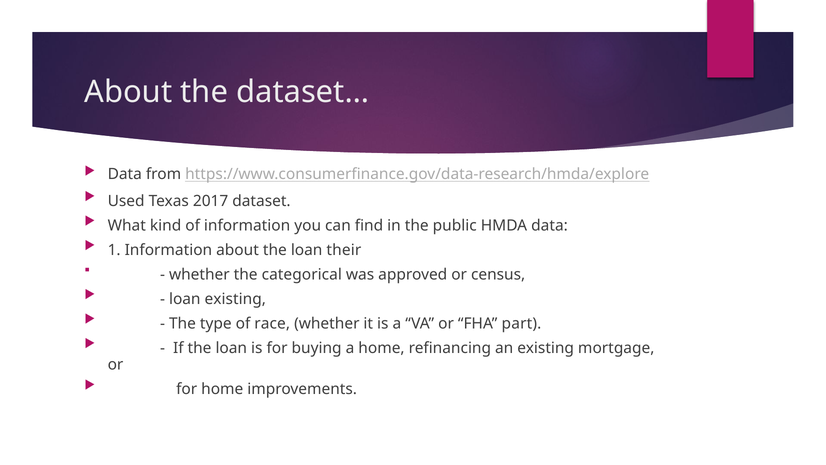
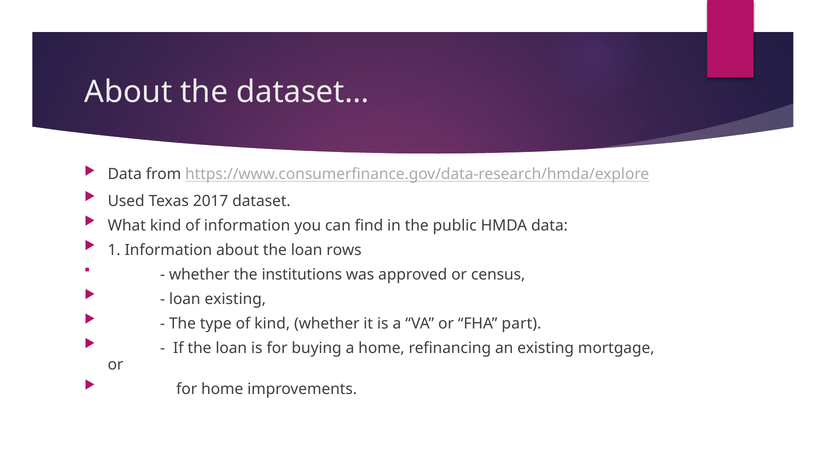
their: their -> rows (344, 250)
categorical: categorical -> institutions (302, 274)
of race: race -> kind (272, 323)
